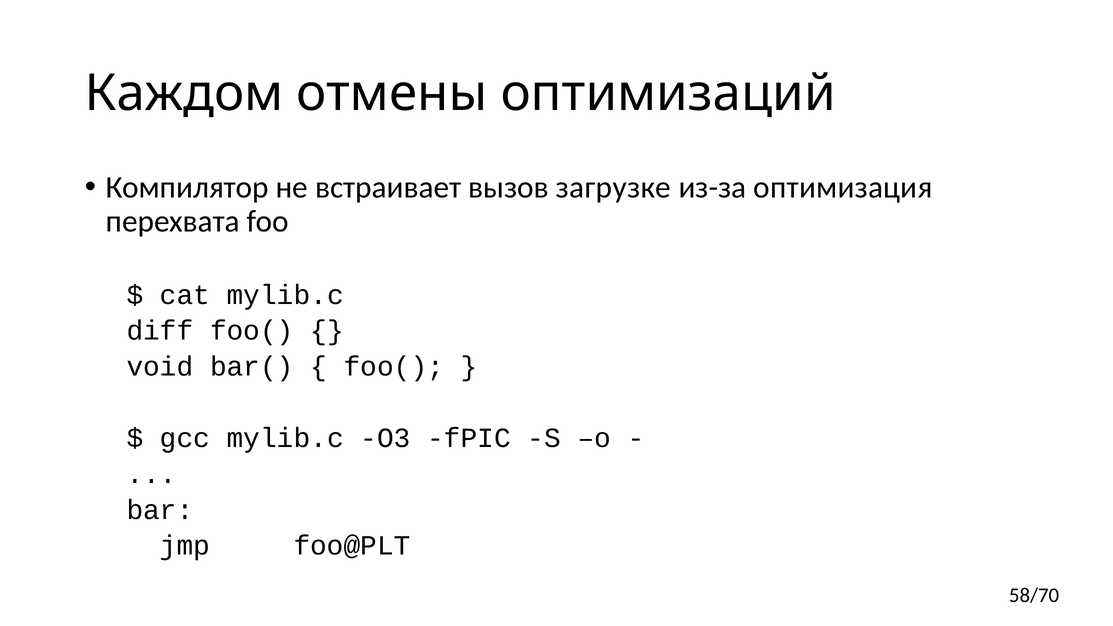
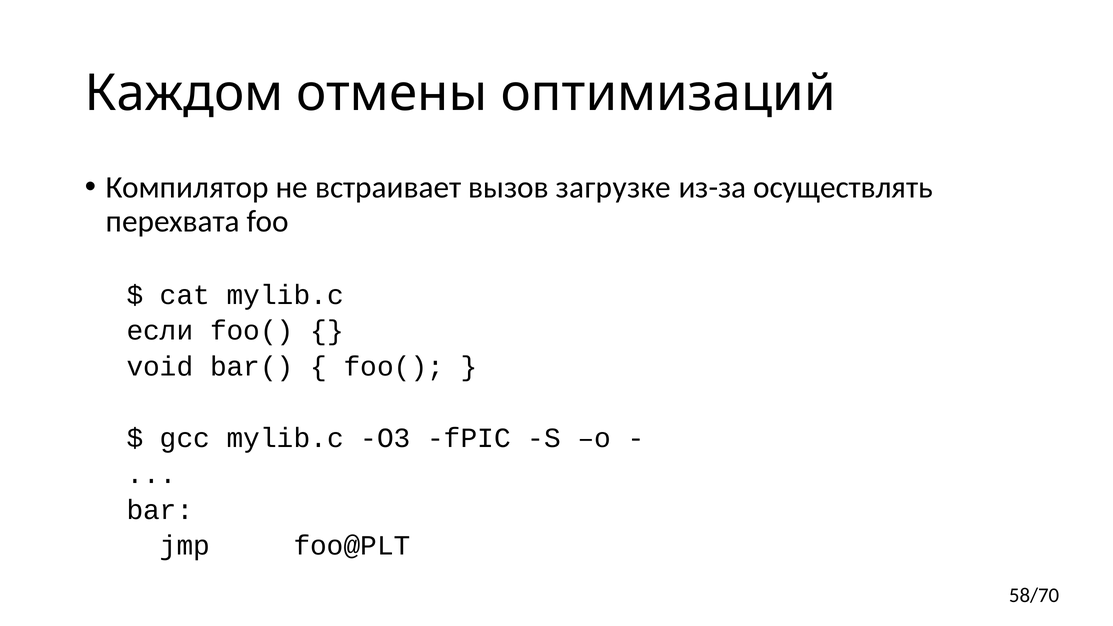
оптимизация: оптимизация -> осуществлять (843, 188)
diff: diff -> если (160, 331)
